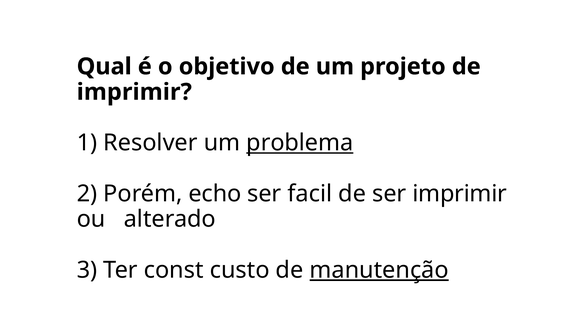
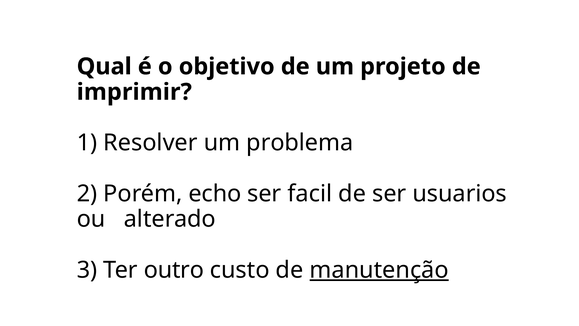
problema underline: present -> none (300, 143)
ser imprimir: imprimir -> usuarios (460, 194)
const: const -> outro (174, 270)
